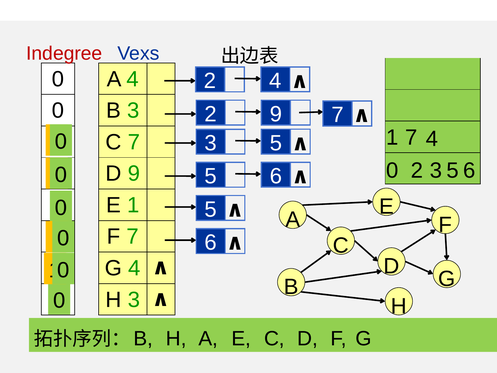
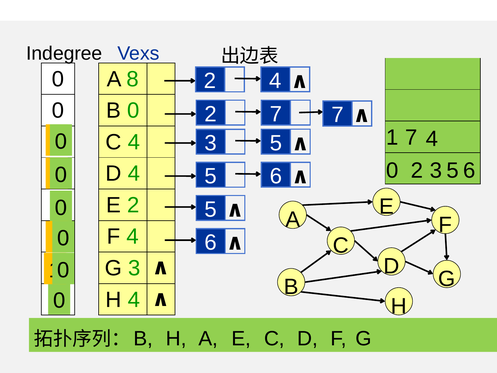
Indegree colour: red -> black (64, 53)
A 4: 4 -> 8 (133, 79)
3: 3 -> 0 (133, 111)
2 9: 9 -> 7 (276, 114)
C 7: 7 -> 4 (134, 142)
D 9: 9 -> 4 (134, 174)
1: 1 -> 2 (133, 205)
F 7: 7 -> 4 (133, 237)
G 4: 4 -> 3 (134, 268)
H 3: 3 -> 4 (134, 300)
